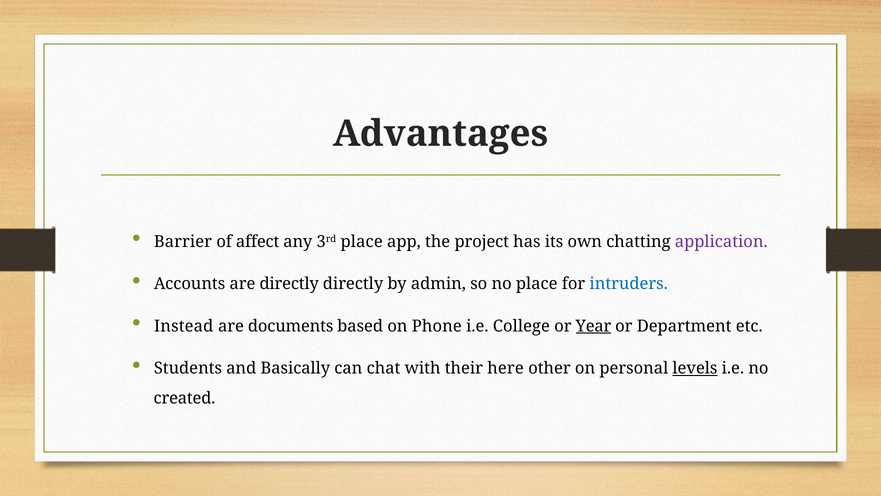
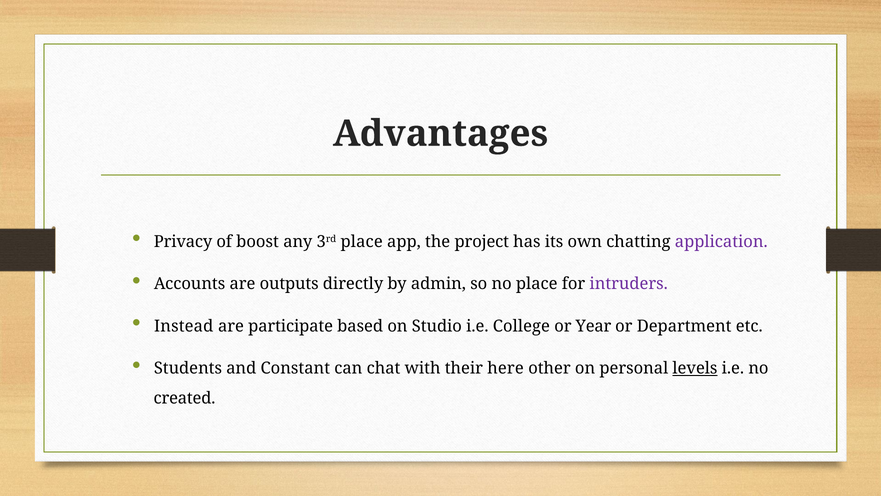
Barrier: Barrier -> Privacy (183, 241)
affect: affect -> boost (258, 241)
are directly: directly -> outputs (289, 284)
intruders colour: blue -> purple (629, 284)
documents: documents -> participate (291, 326)
Phone: Phone -> Studio (437, 326)
Year underline: present -> none (593, 326)
Basically: Basically -> Constant (295, 368)
